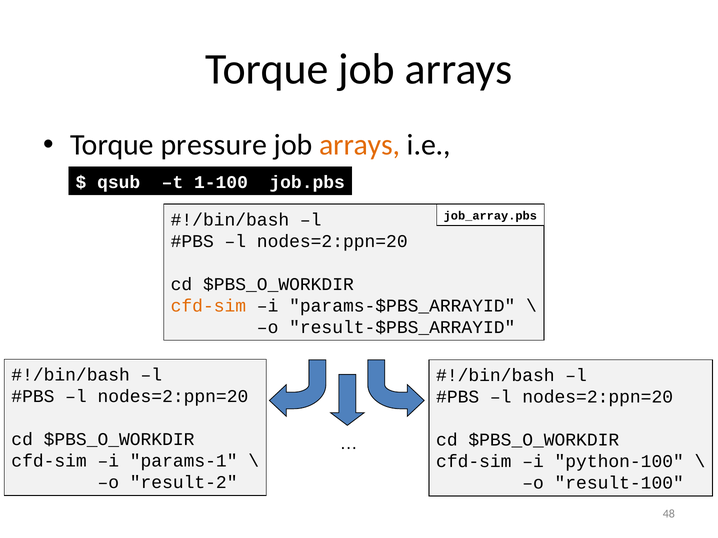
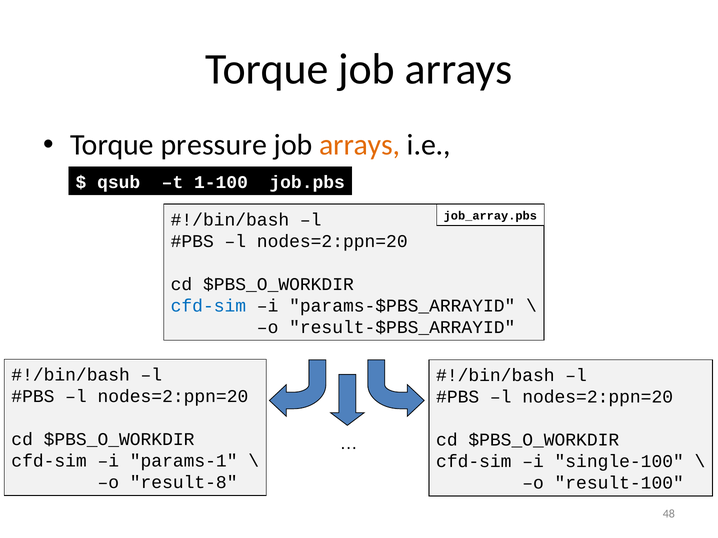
cfd-sim colour: orange -> blue (208, 306)
python-100: python-100 -> single-100 (619, 462)
result-2: result-2 -> result-8 (184, 483)
